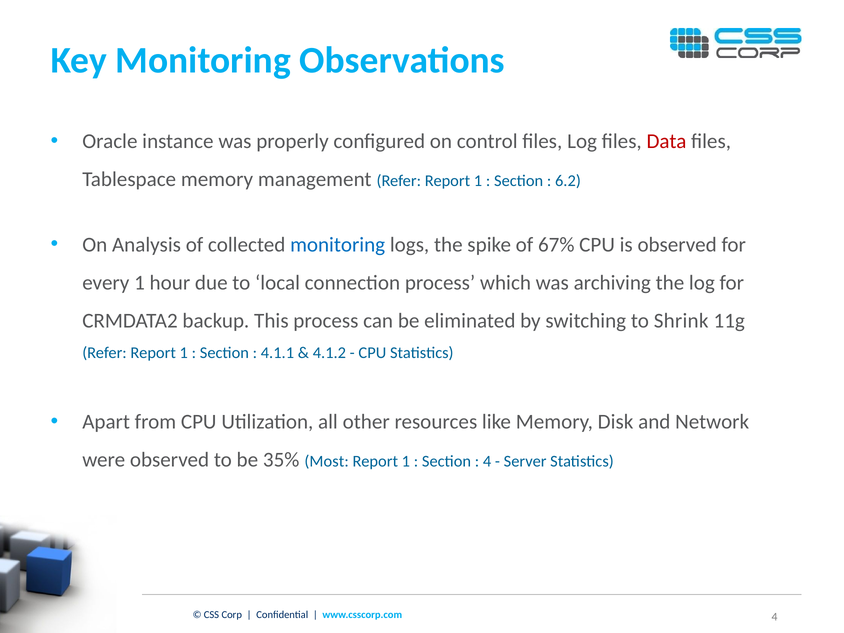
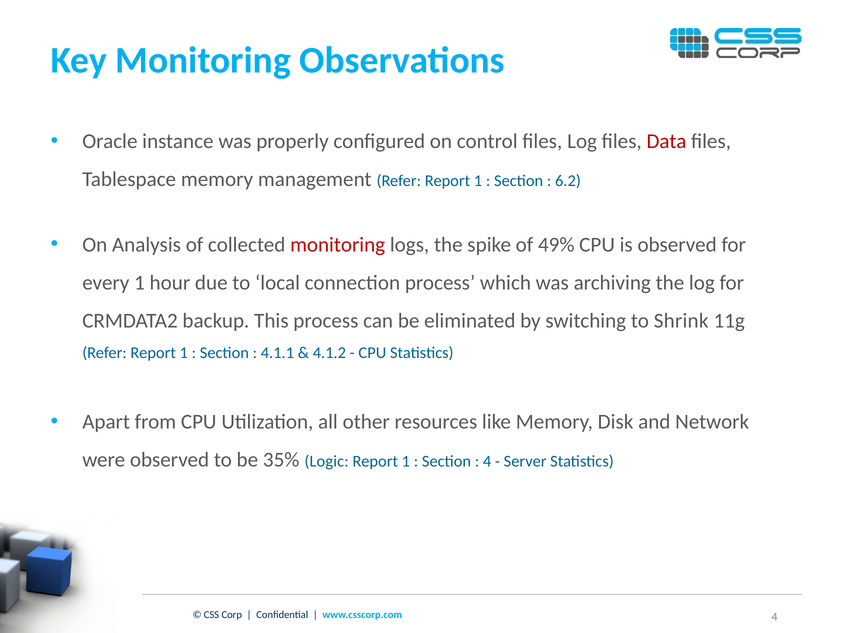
monitoring colour: blue -> red (338, 245)
67%: 67% -> 49% (556, 245)
Most: Most -> Logic (327, 461)
